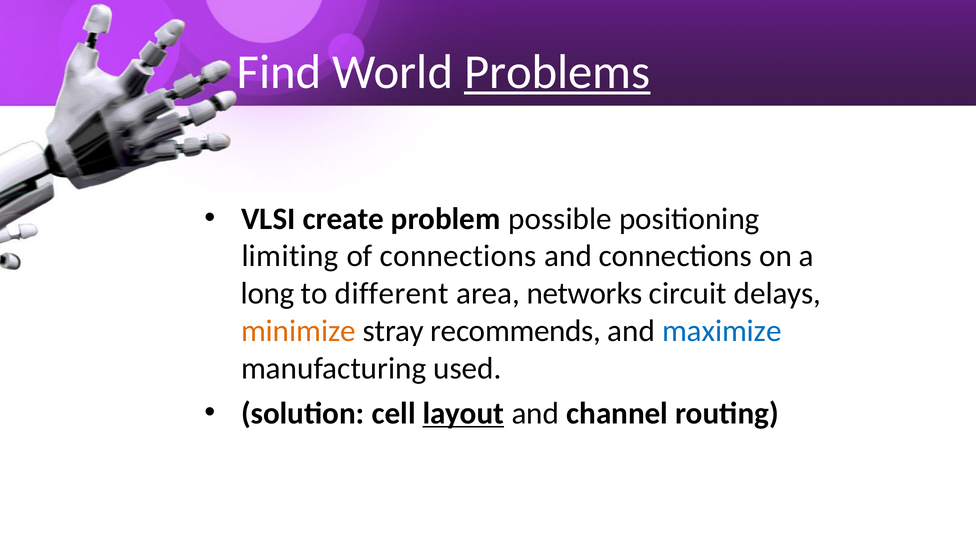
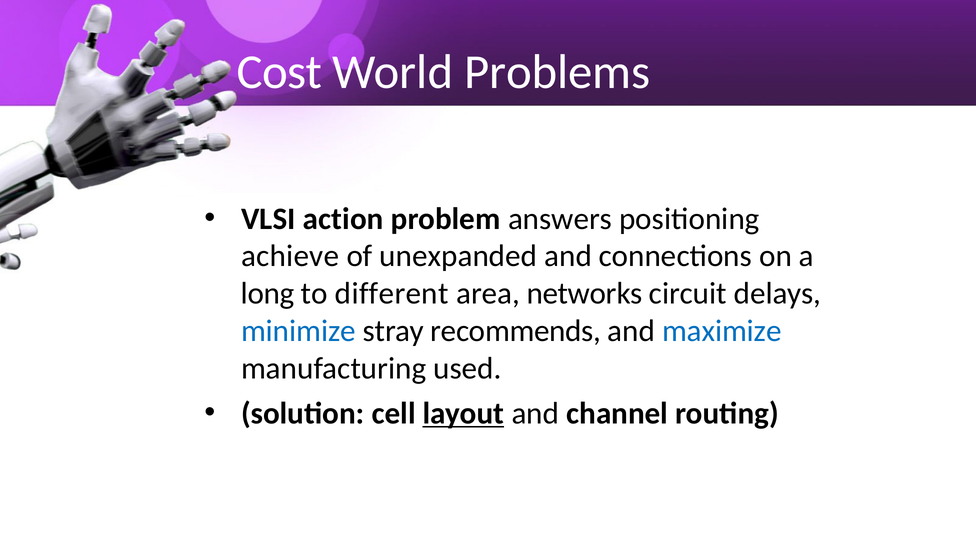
Find: Find -> Cost (279, 72)
Problems underline: present -> none (557, 72)
create: create -> action (343, 219)
possible: possible -> answers (560, 219)
limiting: limiting -> achieve (290, 256)
of connections: connections -> unexpanded (458, 256)
minimize colour: orange -> blue (298, 331)
